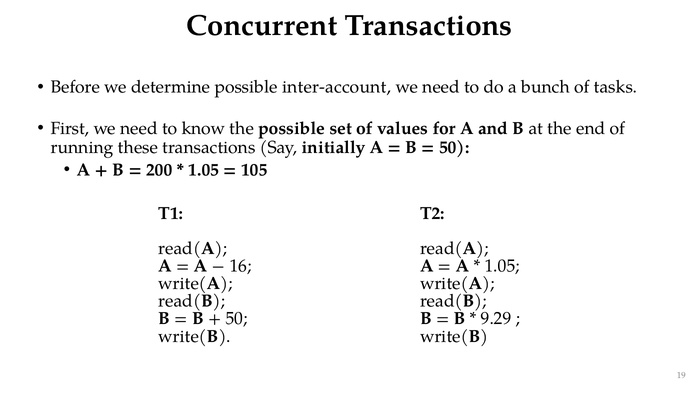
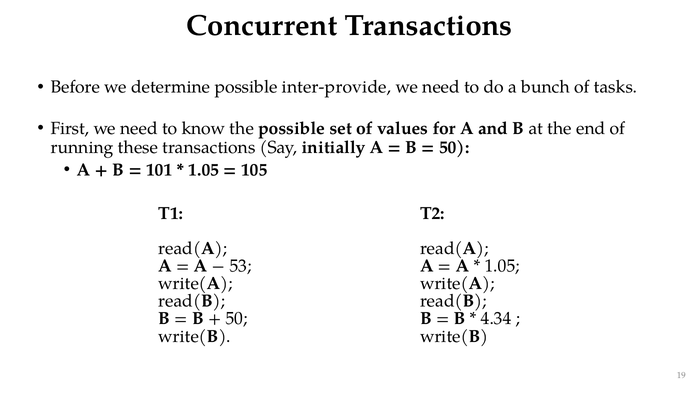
inter-account: inter-account -> inter-provide (337, 87)
200: 200 -> 101 (159, 170)
16: 16 -> 53 (240, 266)
9.29: 9.29 -> 4.34 (496, 319)
